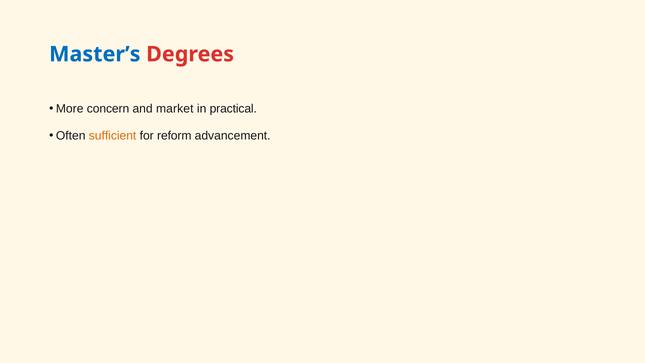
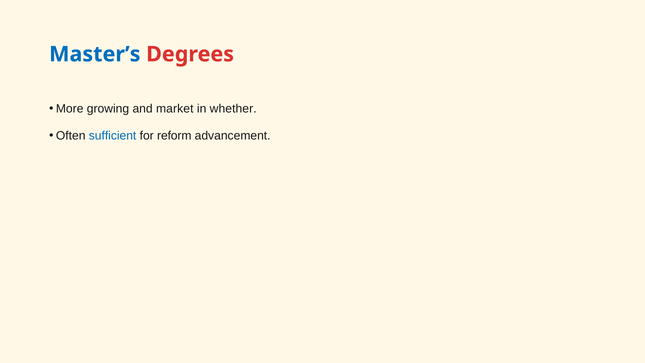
concern: concern -> growing (108, 109)
practical: practical -> whether (233, 109)
sufficient colour: orange -> blue (113, 136)
